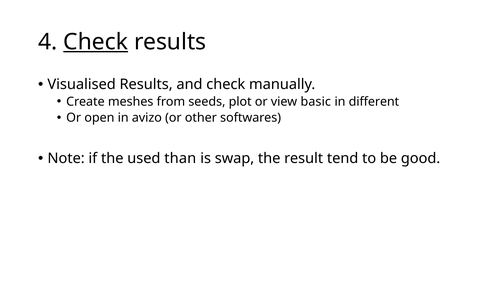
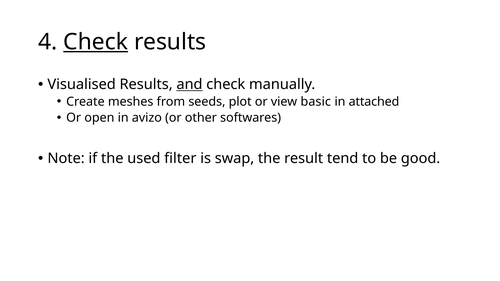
and underline: none -> present (189, 85)
different: different -> attached (374, 102)
than: than -> filter (180, 159)
